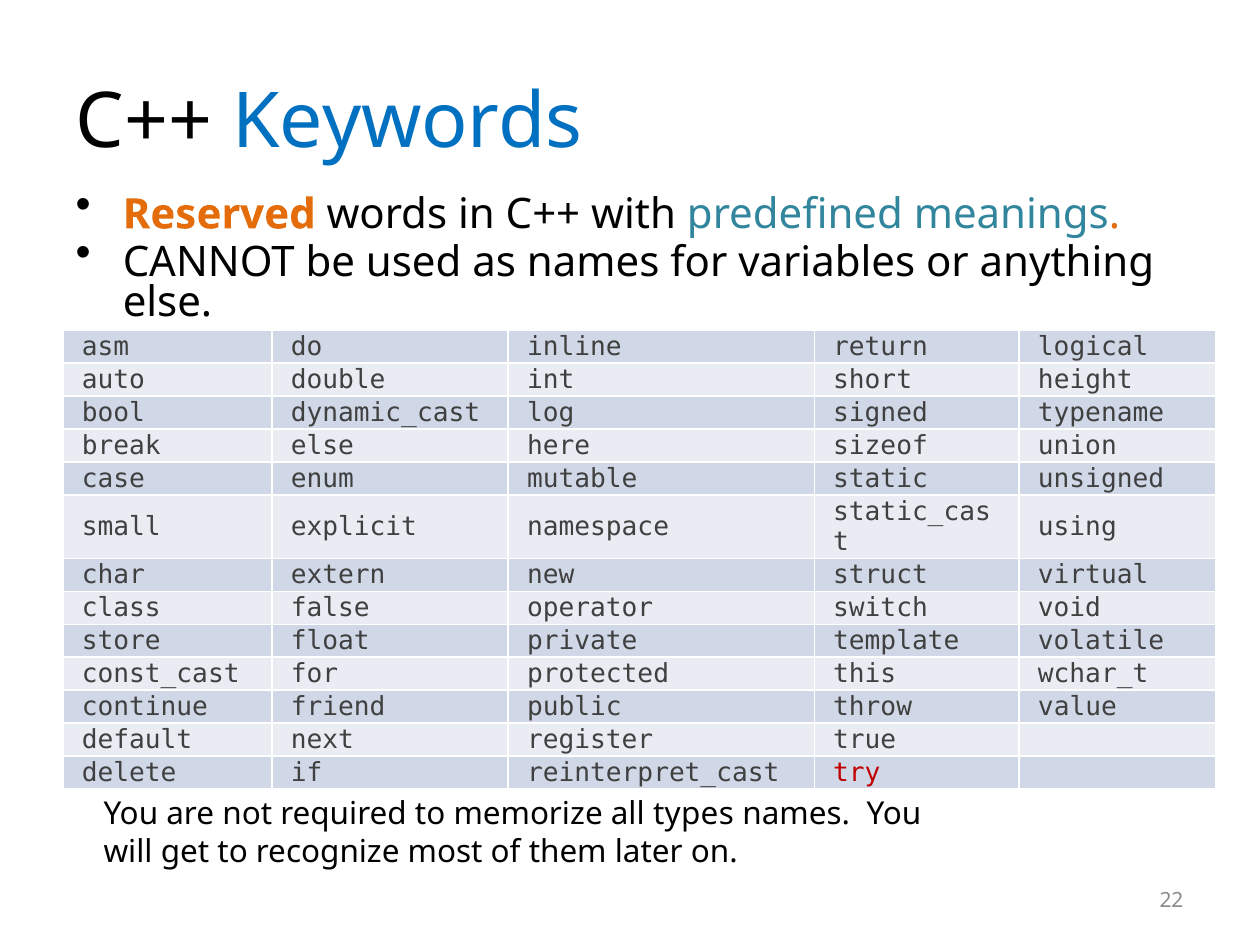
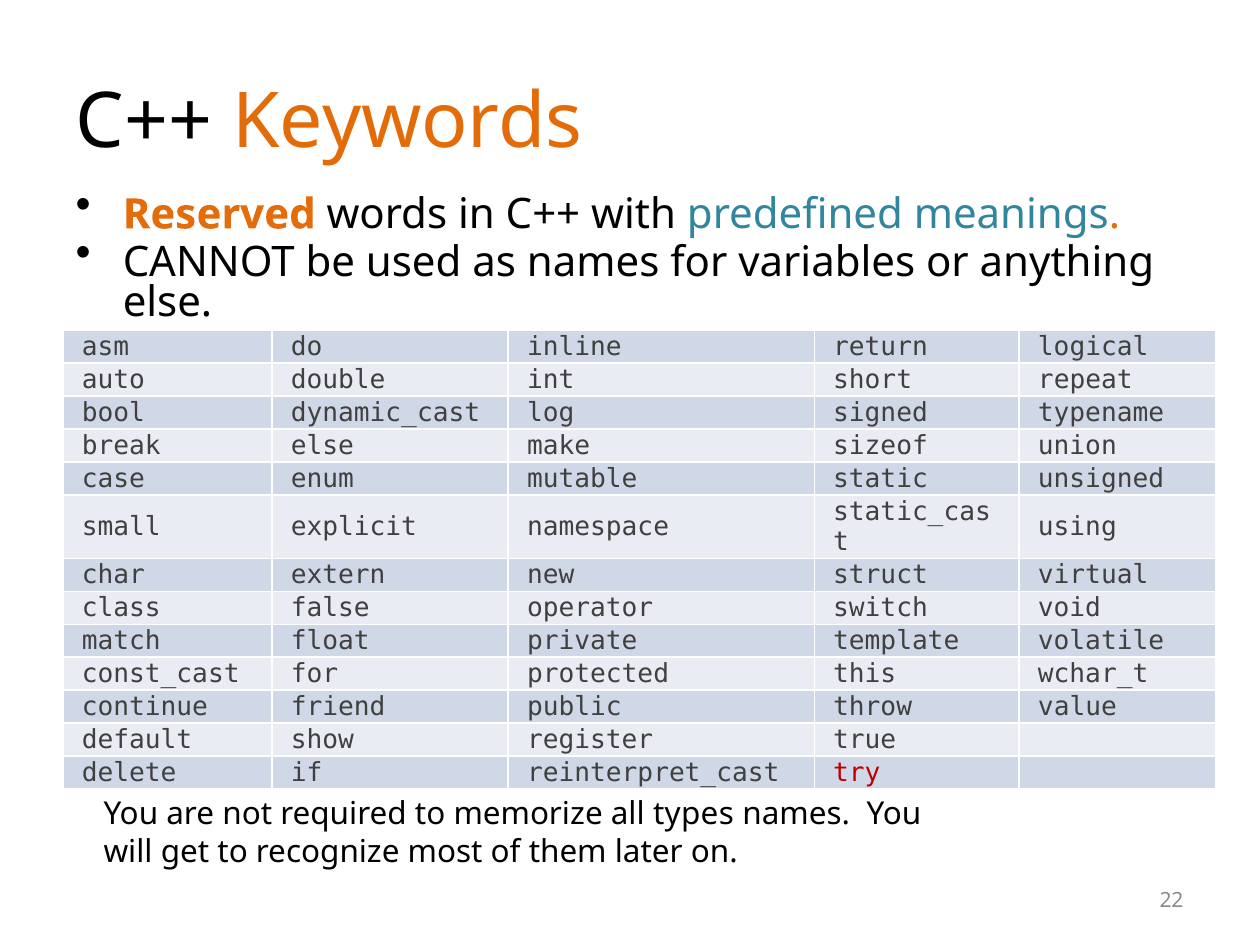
Keywords colour: blue -> orange (407, 122)
height: height -> repeat (1085, 380)
here: here -> make (559, 445)
store: store -> match (121, 641)
next: next -> show (322, 740)
